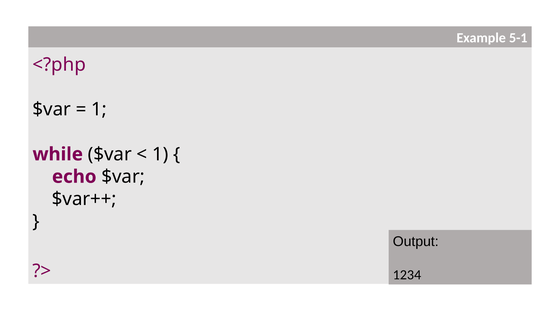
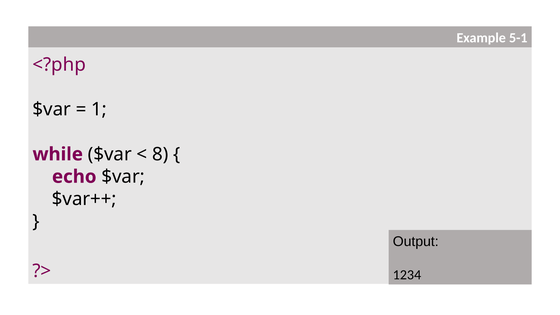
1: 1 -> 8 (160, 154)
